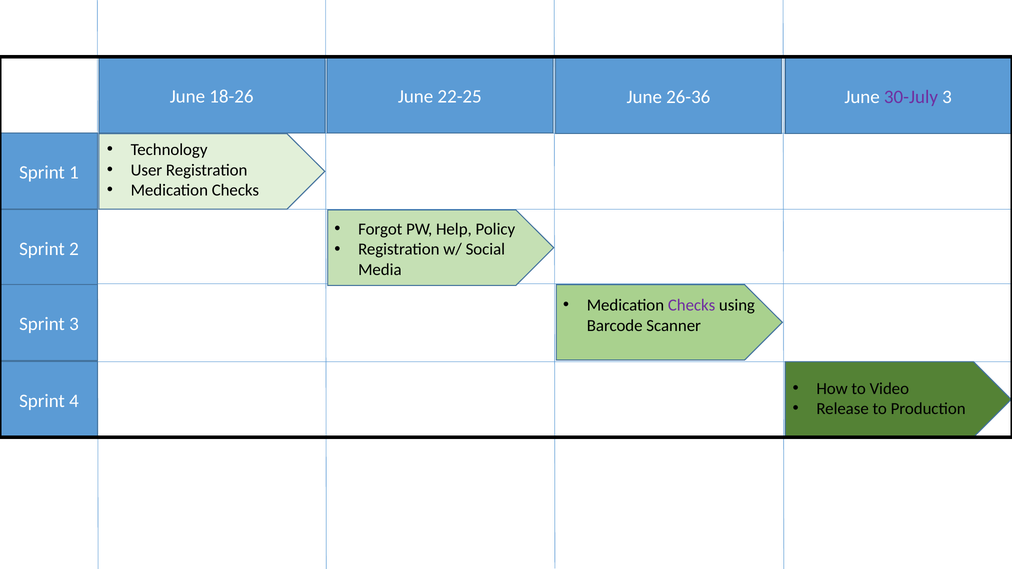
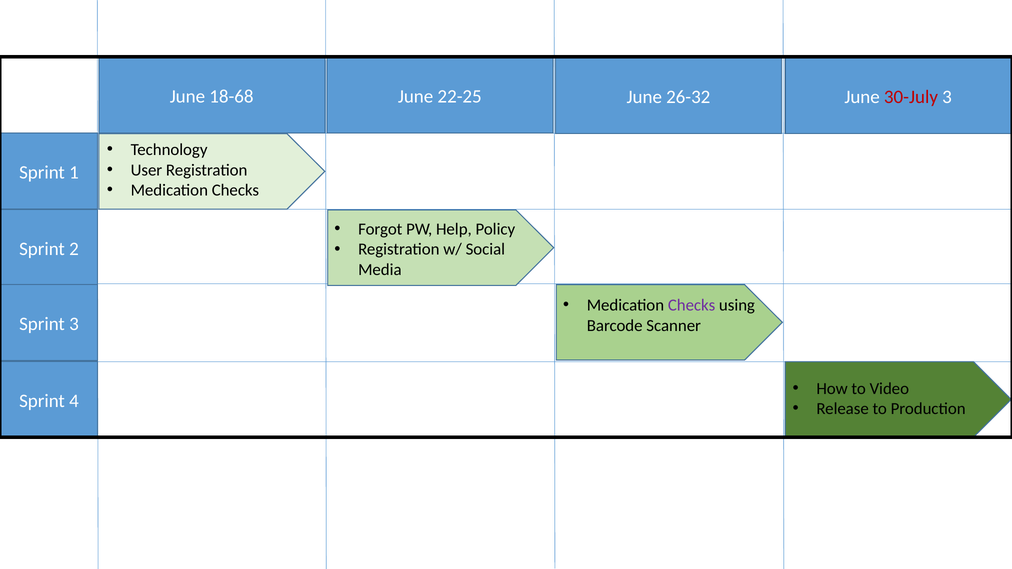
18-26: 18-26 -> 18-68 (231, 97)
26-36: 26-36 -> 26-32 (688, 97)
30-July colour: purple -> red (911, 97)
